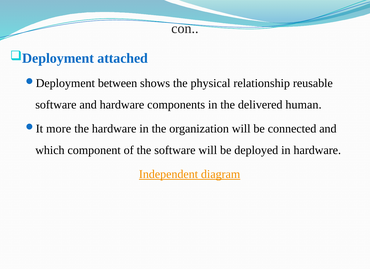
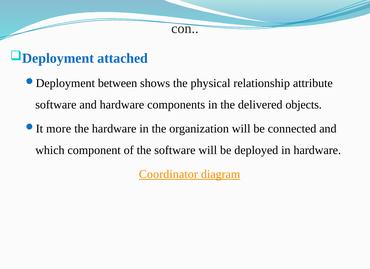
reusable: reusable -> attribute (313, 83)
human: human -> objects (304, 105)
Independent: Independent -> Coordinator (168, 174)
